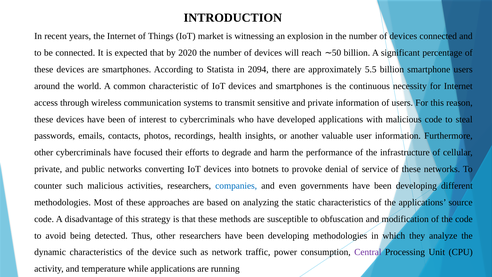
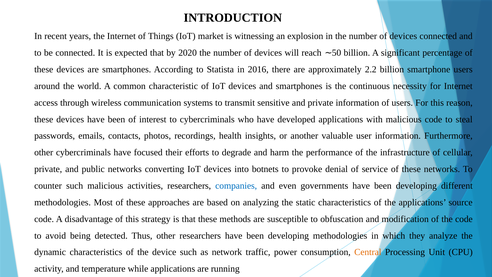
2094: 2094 -> 2016 (258, 69)
5.5: 5.5 -> 2.2 (371, 69)
Central colour: purple -> orange (368, 252)
